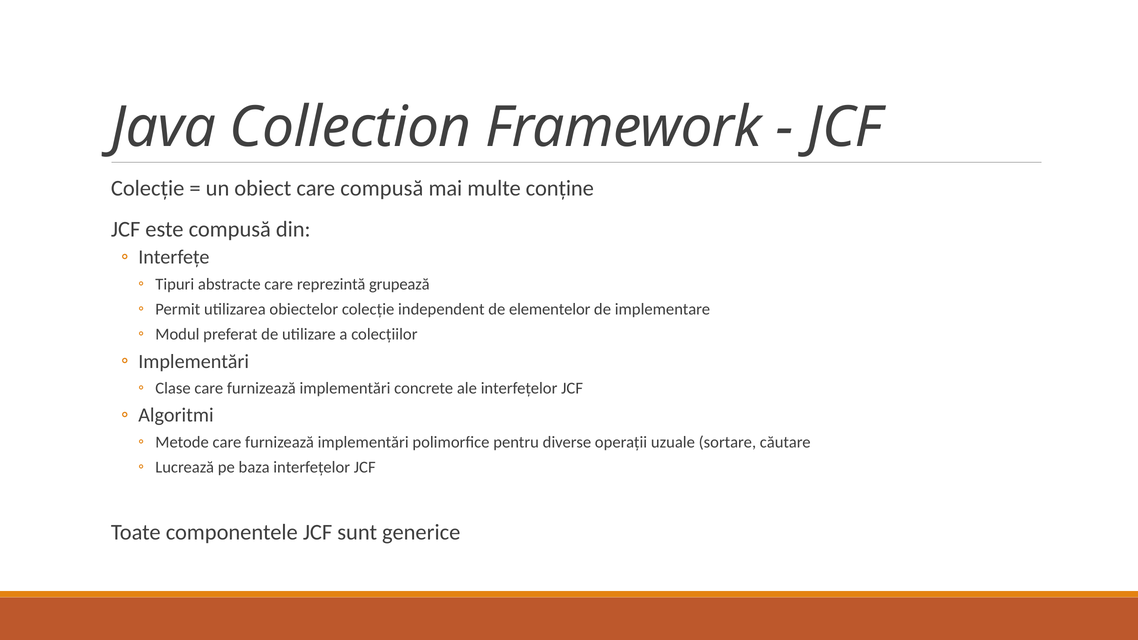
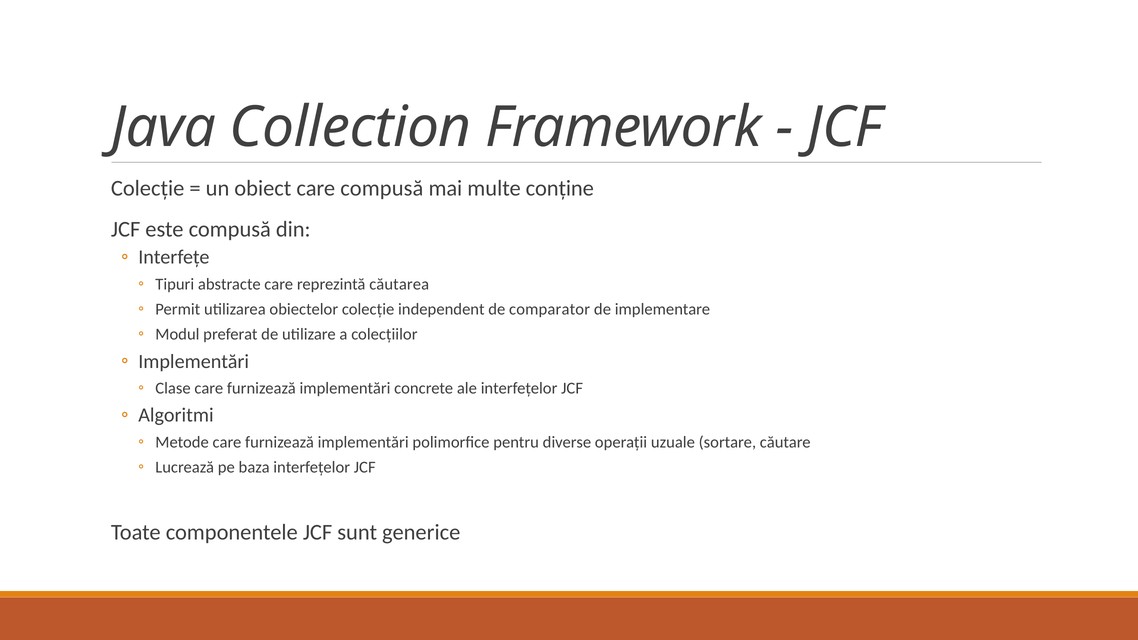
grupează: grupează -> căutarea (399, 284)
elementelor: elementelor -> comparator (550, 309)
